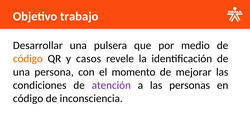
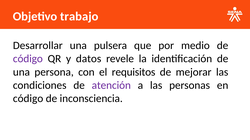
código colour: orange -> purple (28, 59)
casos: casos -> datos (89, 59)
momento: momento -> requisitos (134, 72)
